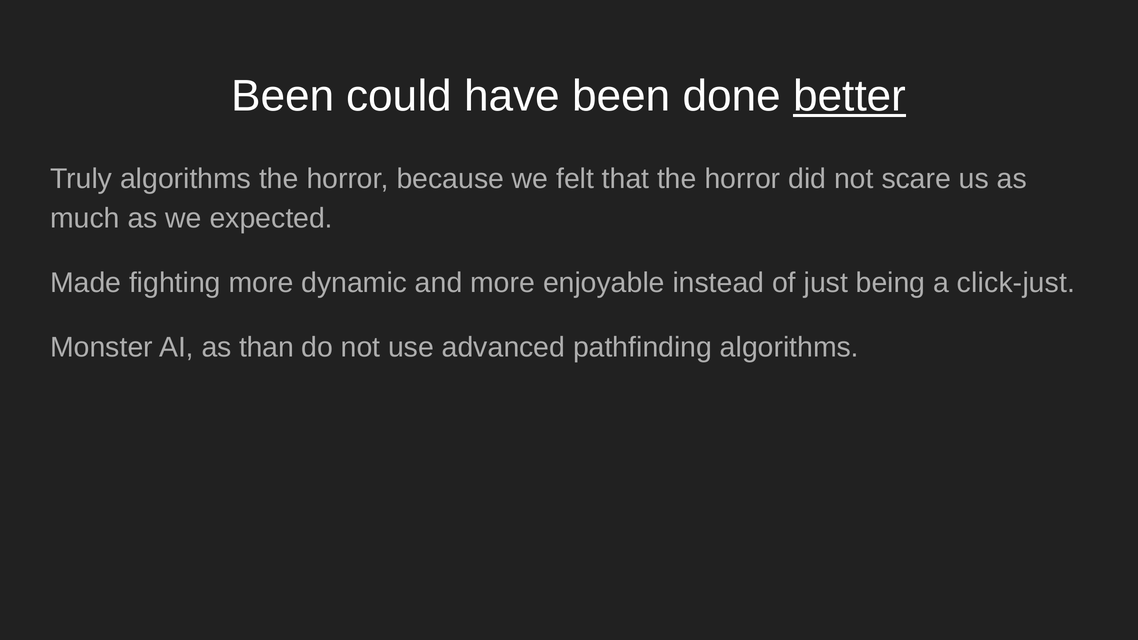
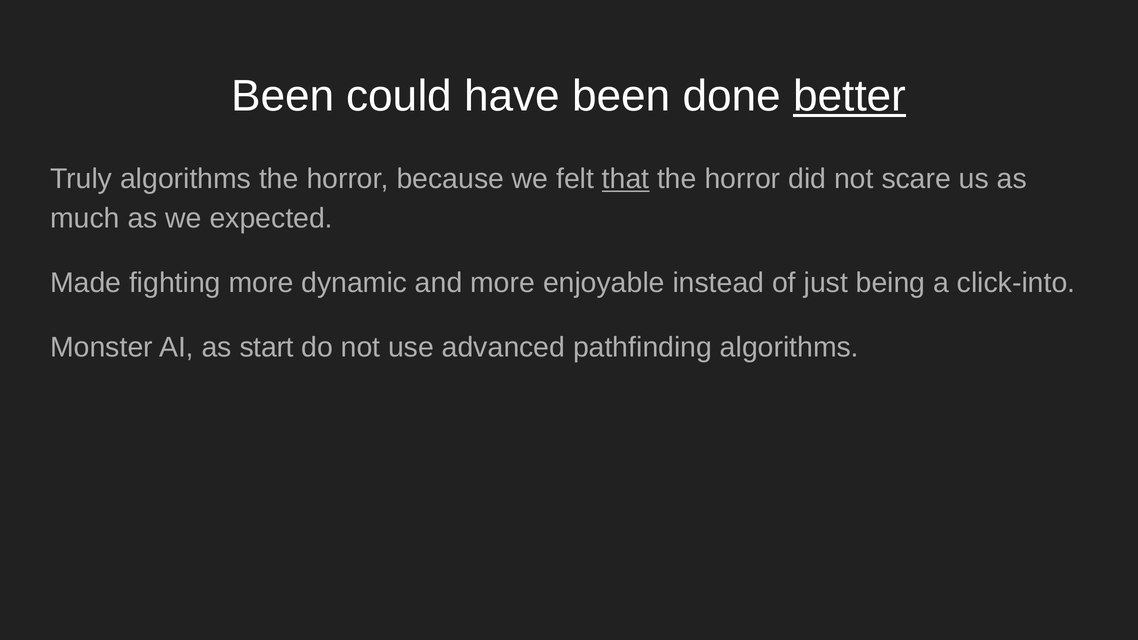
that underline: none -> present (626, 179)
click-just: click-just -> click-into (1016, 283)
than: than -> start (267, 347)
